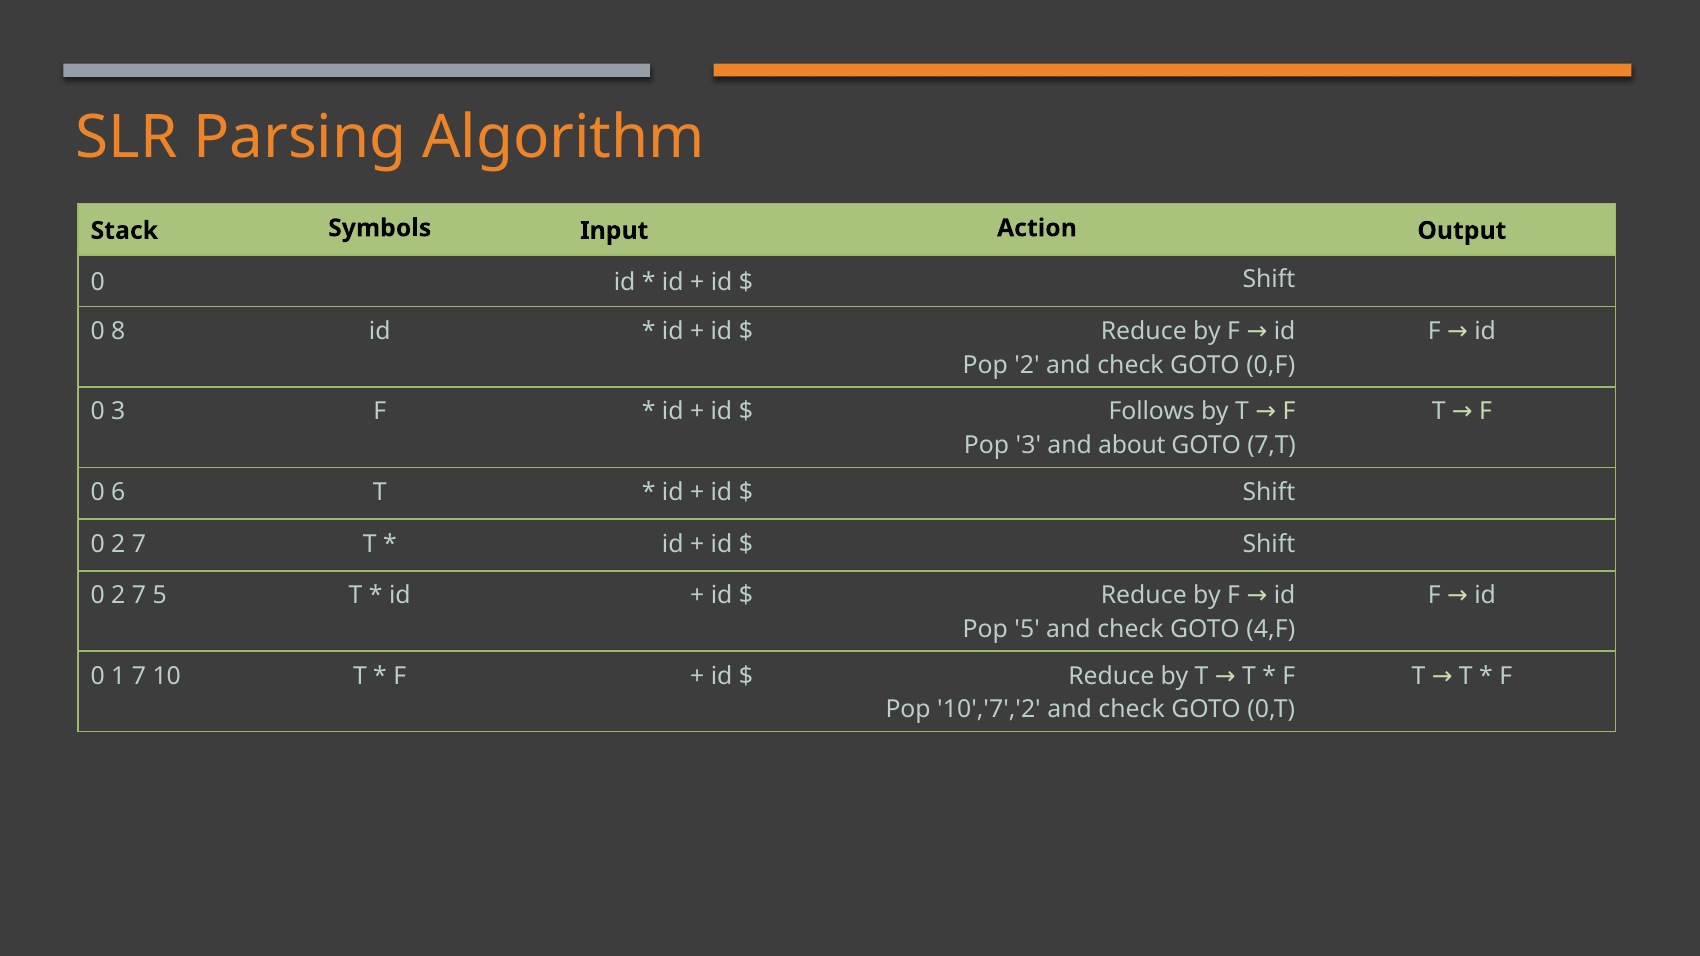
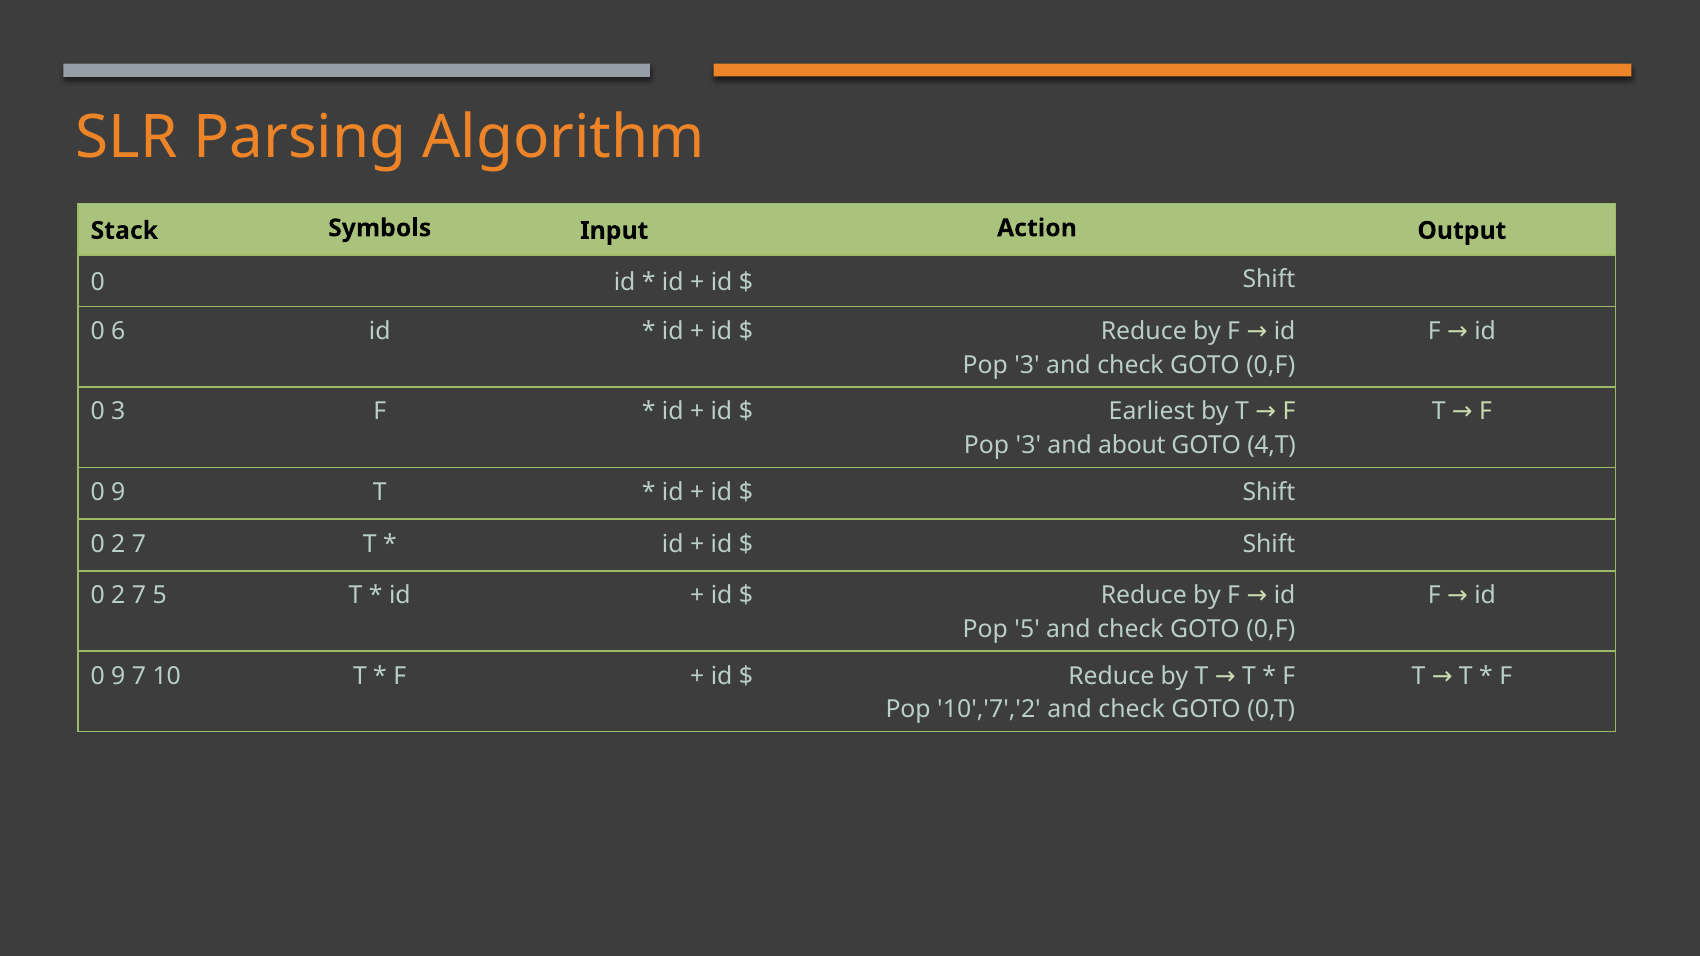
8: 8 -> 6 (118, 332)
2: 2 -> 3 (1027, 365)
Follows: Follows -> Earliest (1152, 412)
7,T: 7,T -> 4,T (1272, 446)
6: 6 -> 9 (118, 492)
4,F: 4,F -> 0,F (1271, 629)
1: 1 -> 9 (118, 676)
